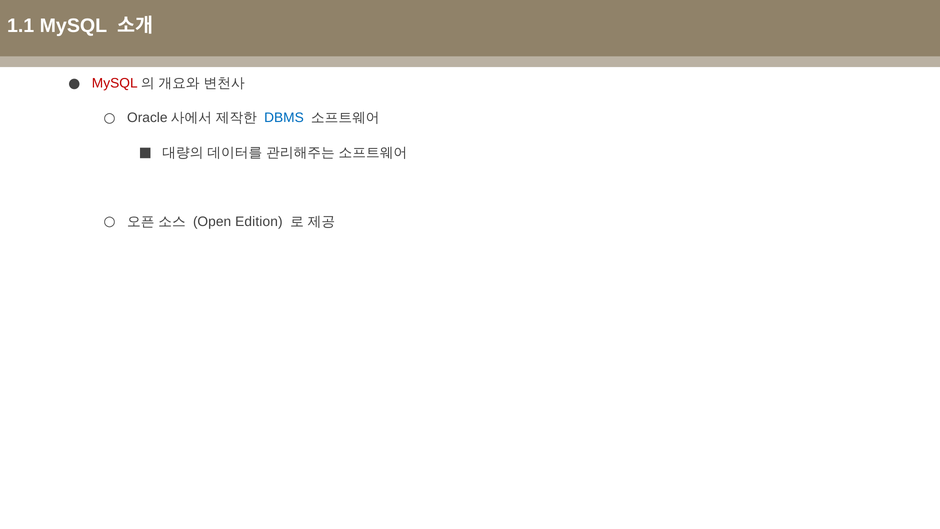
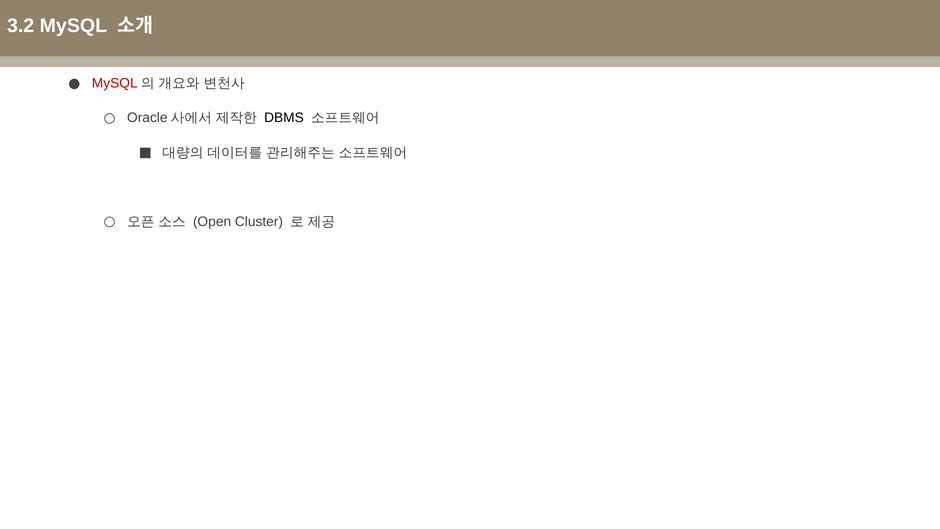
1.1: 1.1 -> 3.2 (21, 26)
DBMS colour: blue -> black (284, 118)
Edition: Edition -> Cluster (259, 222)
